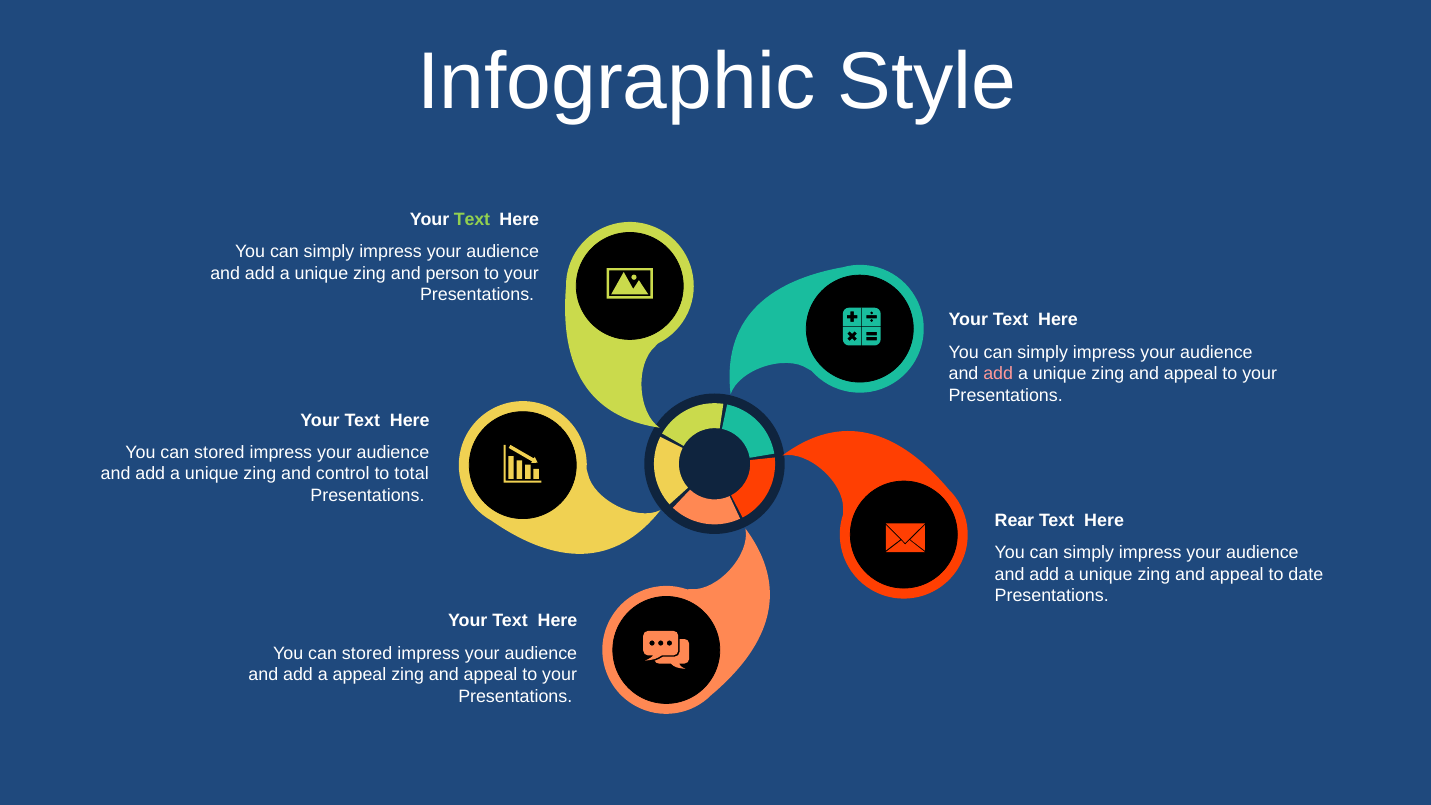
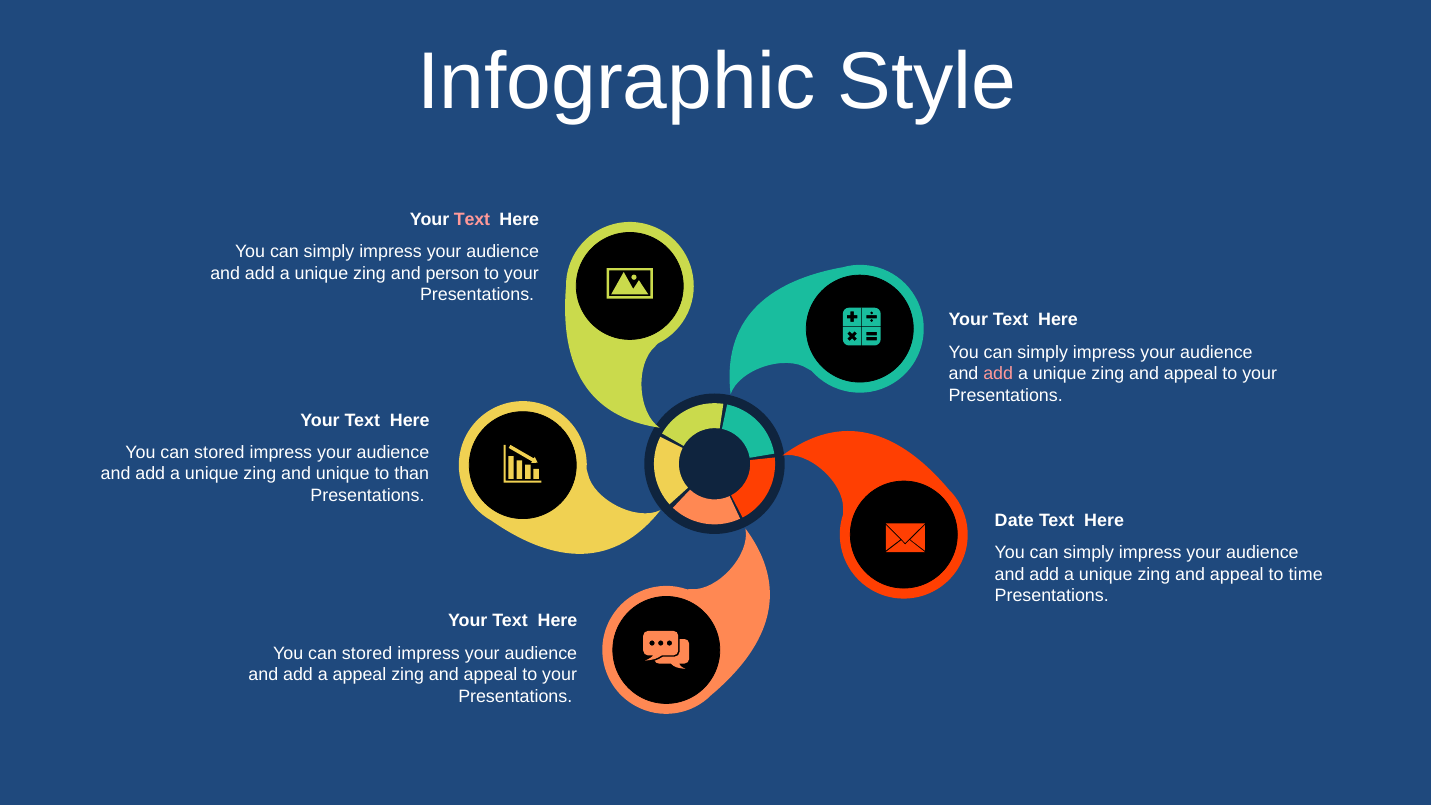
Text colour: light green -> pink (472, 220)
and control: control -> unique (343, 474)
total: total -> than (412, 474)
Rear: Rear -> Date (1014, 520)
date: date -> time (1306, 574)
